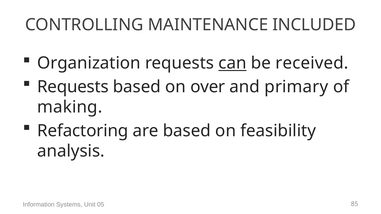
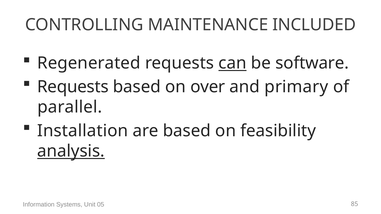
Organization: Organization -> Regenerated (89, 63)
received: received -> software (312, 63)
making: making -> parallel (70, 107)
Refactoring: Refactoring -> Installation (83, 131)
analysis underline: none -> present (71, 151)
